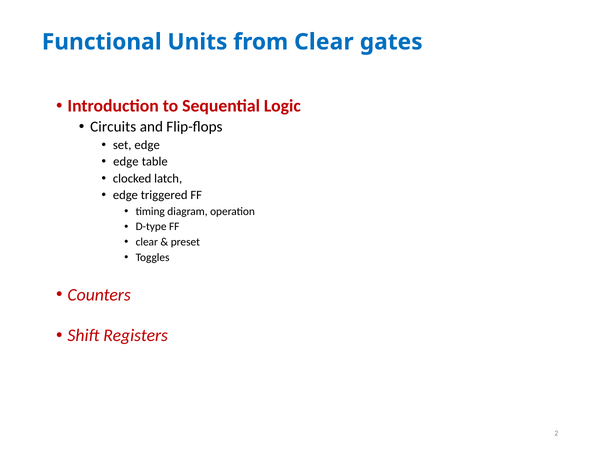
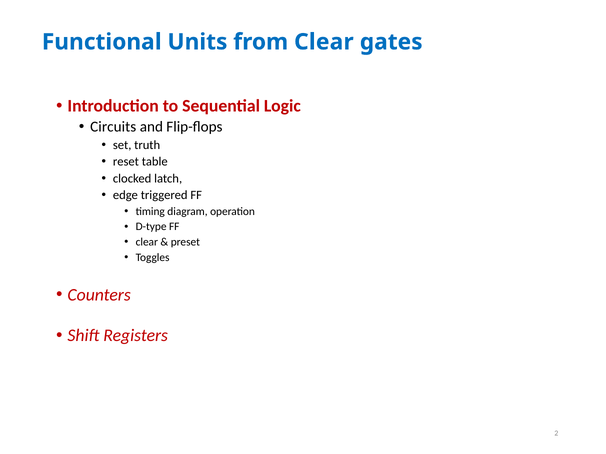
set edge: edge -> truth (147, 145)
edge: edge -> reset (126, 162)
